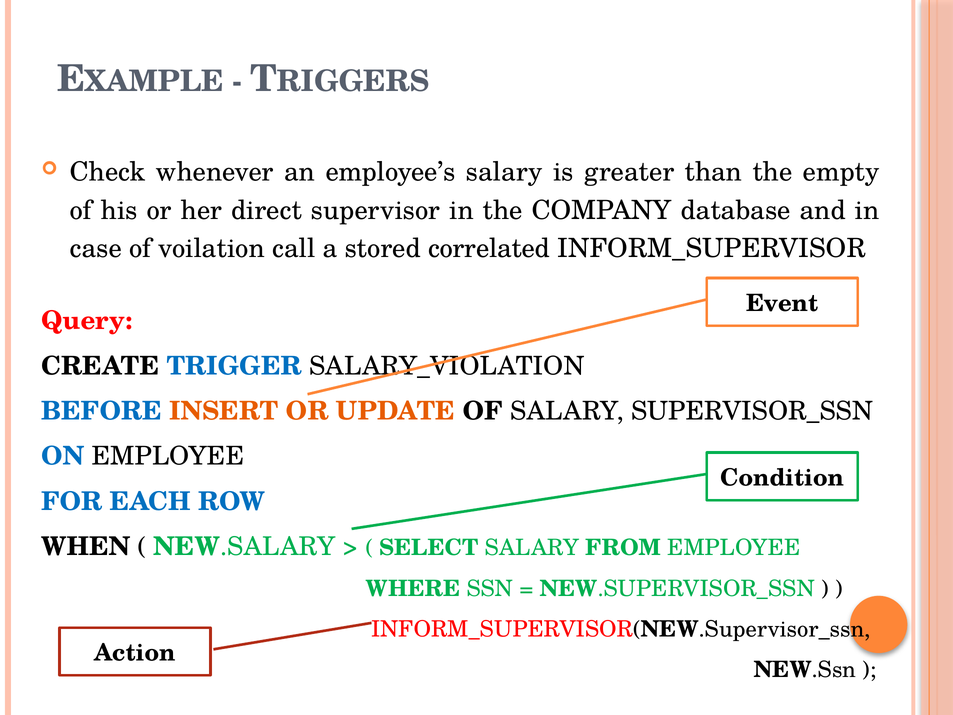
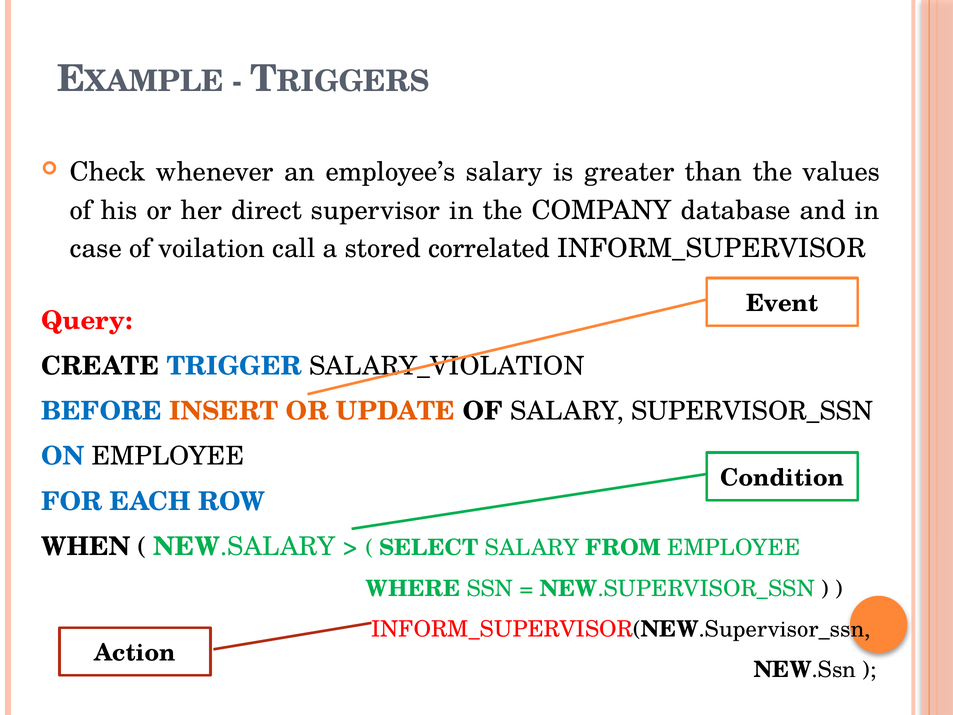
empty: empty -> values (841, 172)
